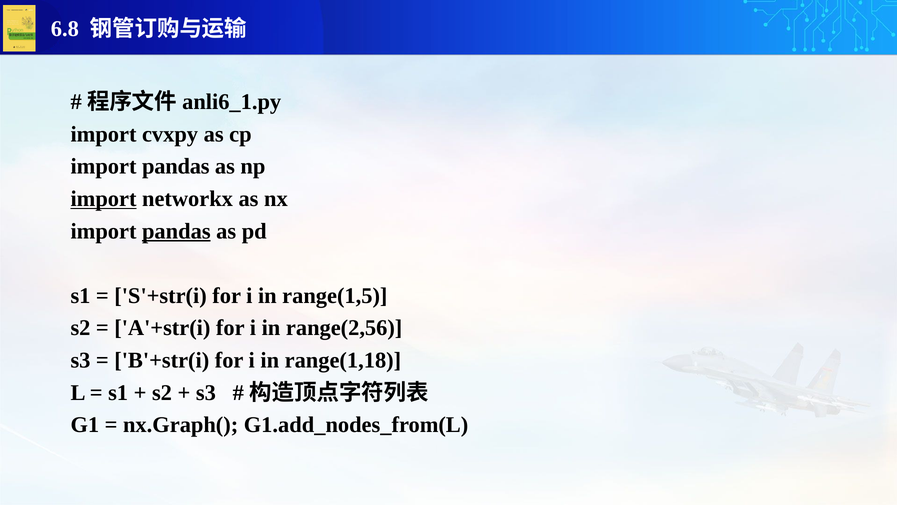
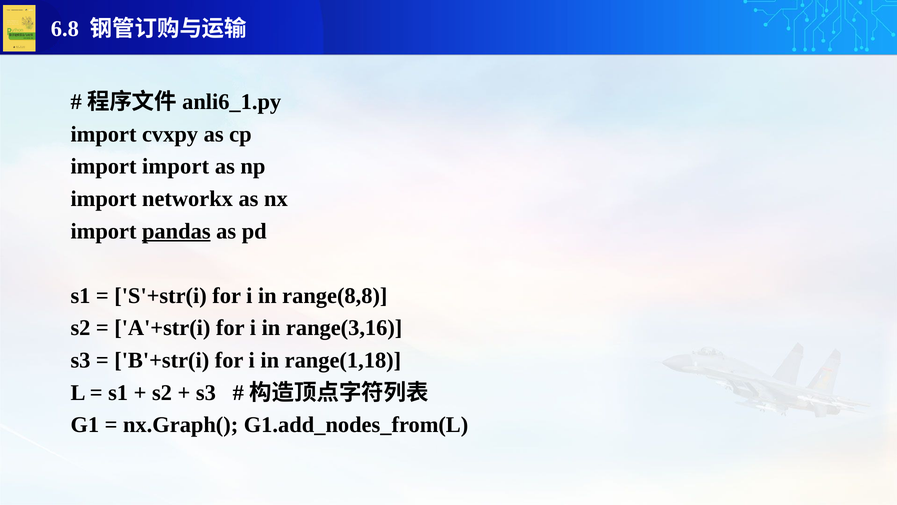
pandas: pandas -> import (176, 166)
import underline: present -> none (103, 199)
range(1,5: range(1,5 -> range(8,8 (335, 295)
range(2,56: range(2,56 -> range(3,16 (344, 328)
